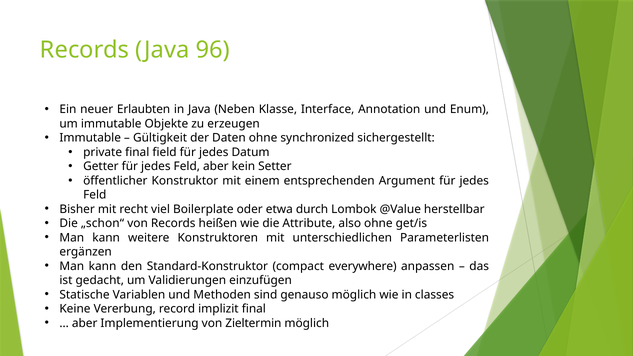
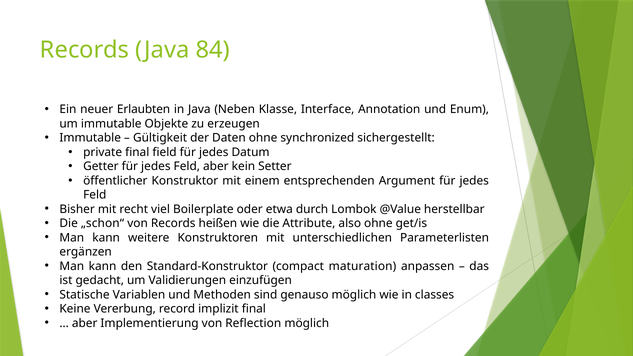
96: 96 -> 84 (213, 50)
everywhere: everywhere -> maturation (362, 266)
Zieltermin: Zieltermin -> Reflection (253, 323)
